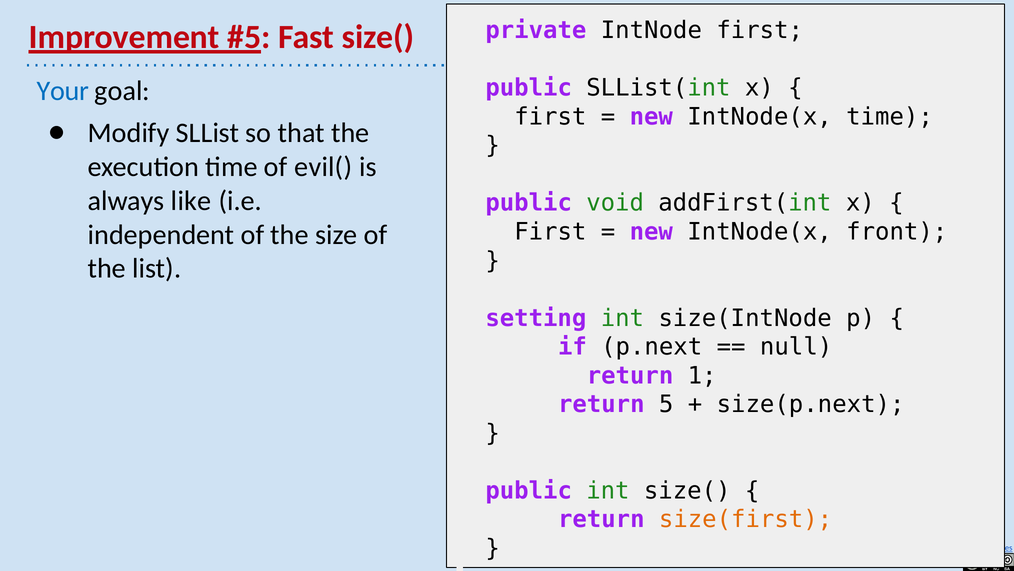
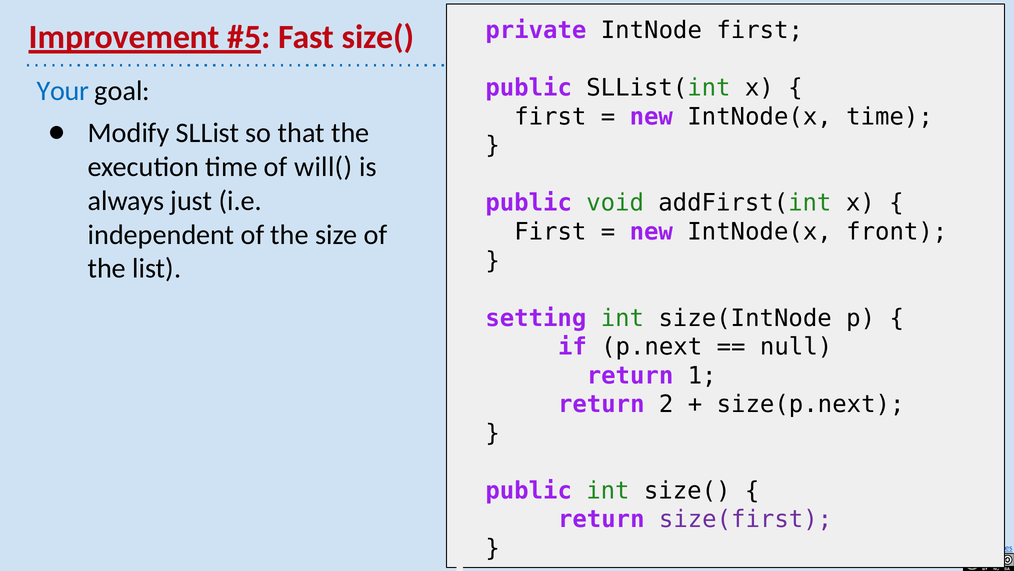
evil(: evil( -> will( (323, 167)
like: like -> just (191, 201)
5: 5 -> 2 (666, 404)
size(first colour: orange -> purple (746, 519)
